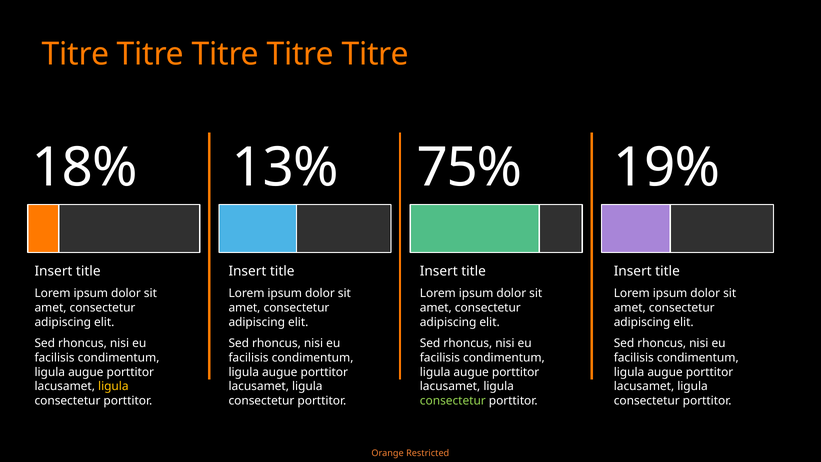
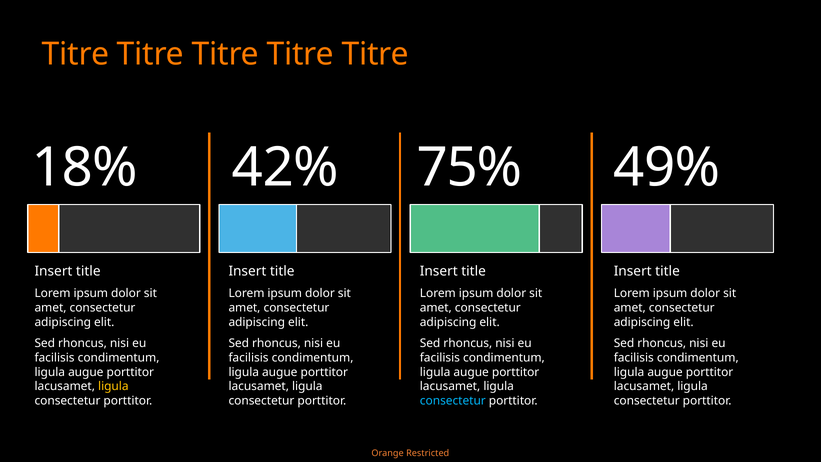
13%: 13% -> 42% (285, 168)
19%: 19% -> 49% (667, 168)
consectetur colour: light green -> light blue (453, 401)
